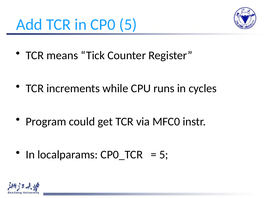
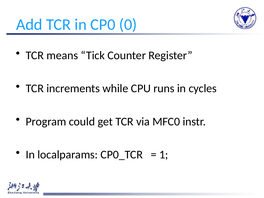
CP0 5: 5 -> 0 (128, 25)
5: 5 -> 1 (164, 155)
